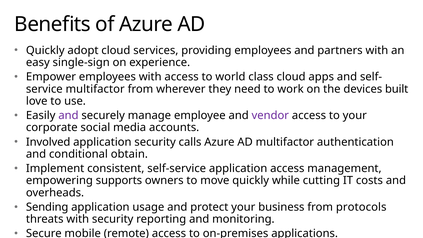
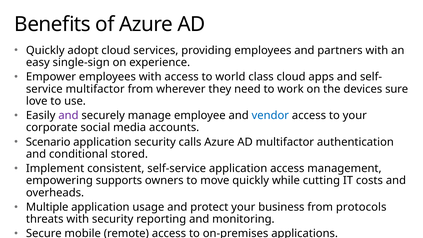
built: built -> sure (397, 89)
vendor colour: purple -> blue (270, 115)
Involved: Involved -> Scenario (48, 142)
obtain: obtain -> stored (129, 154)
Sending: Sending -> Multiple (47, 207)
